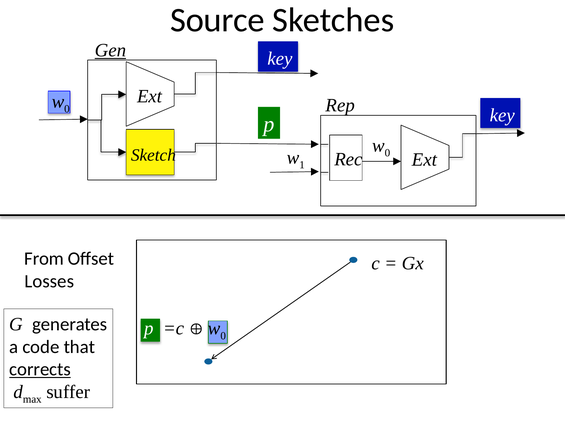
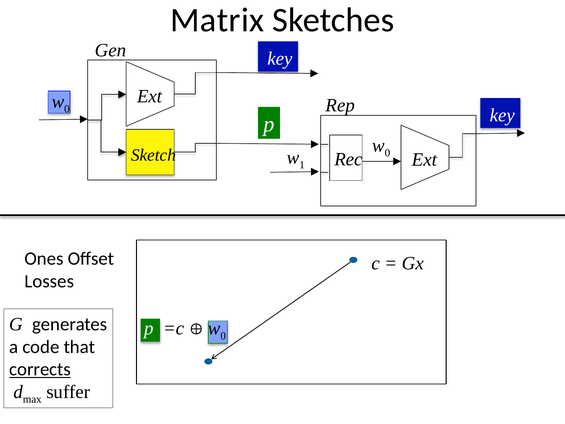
Source: Source -> Matrix (217, 20)
Gen underline: present -> none (110, 50)
From: From -> Ones (44, 258)
